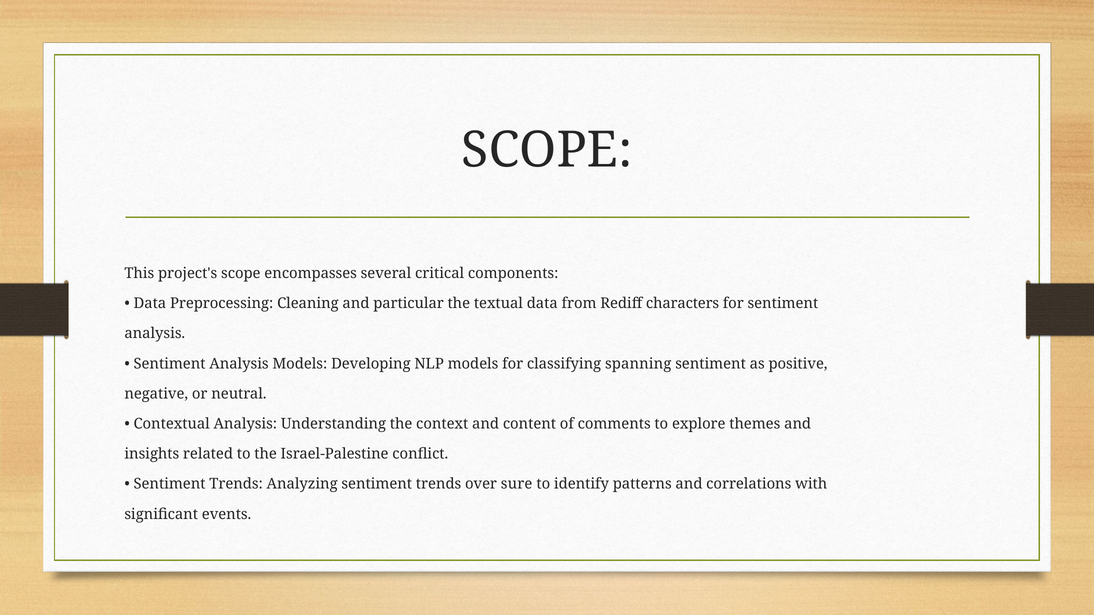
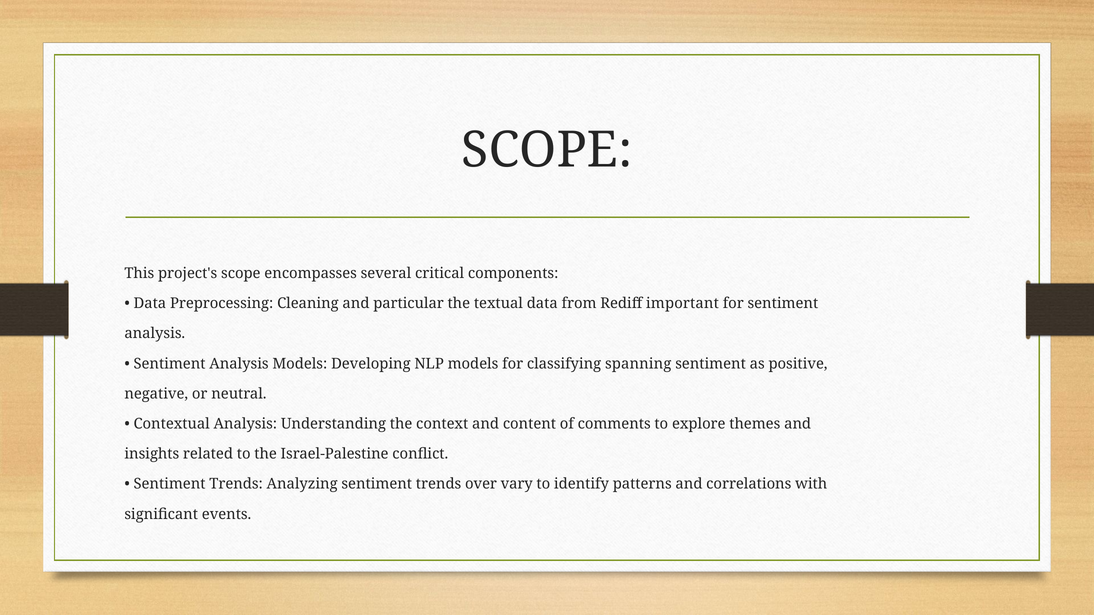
characters: characters -> important (682, 304)
sure: sure -> vary (517, 484)
